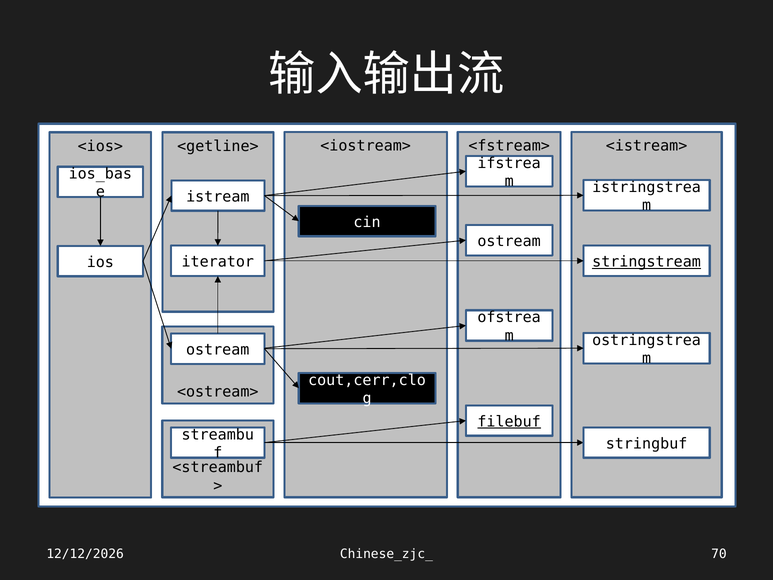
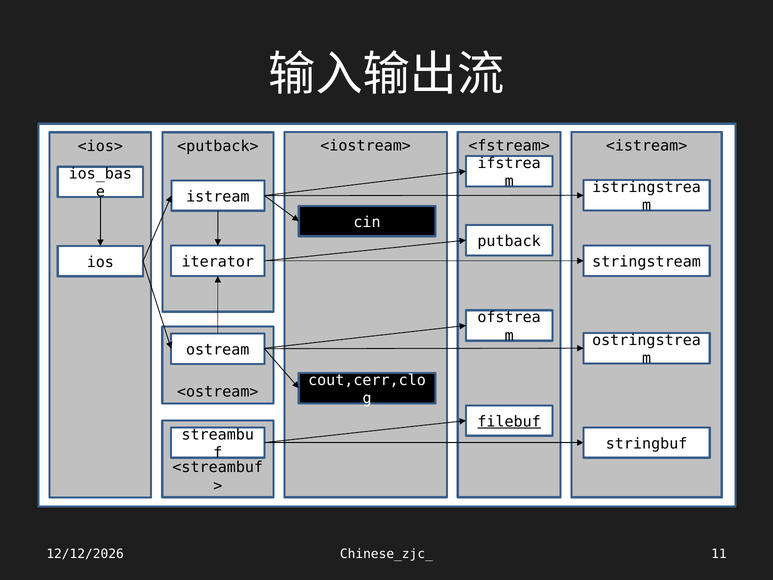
<getline>: <getline> -> <putback> (218, 146)
ostream: ostream -> putback (509, 241)
stringstream underline: present -> none (647, 262)
70: 70 -> 11 (719, 554)
